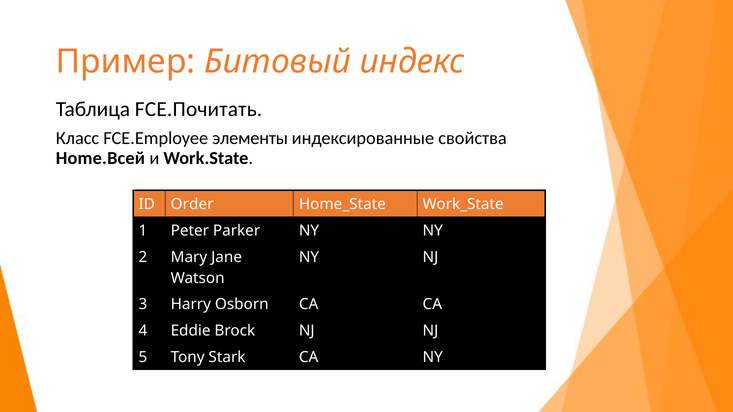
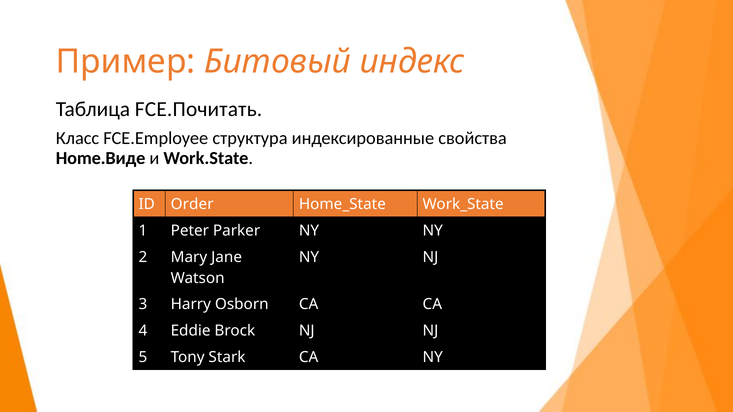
элементы: элементы -> структура (250, 138)
Home.Всей: Home.Всей -> Home.Виде (101, 158)
